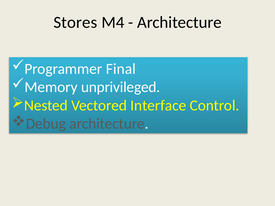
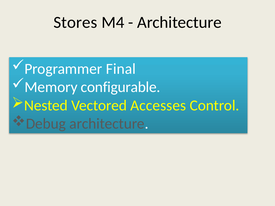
unprivileged: unprivileged -> configurable (121, 87)
Interface: Interface -> Accesses (158, 106)
